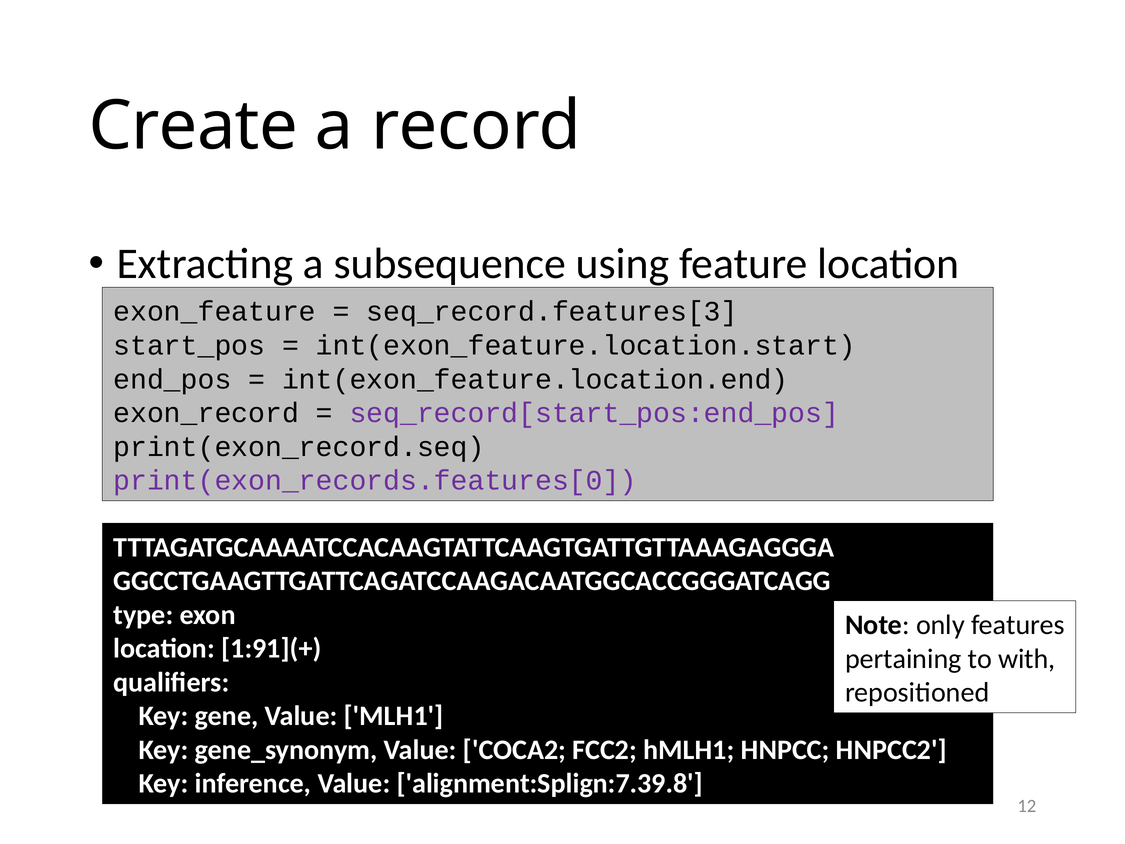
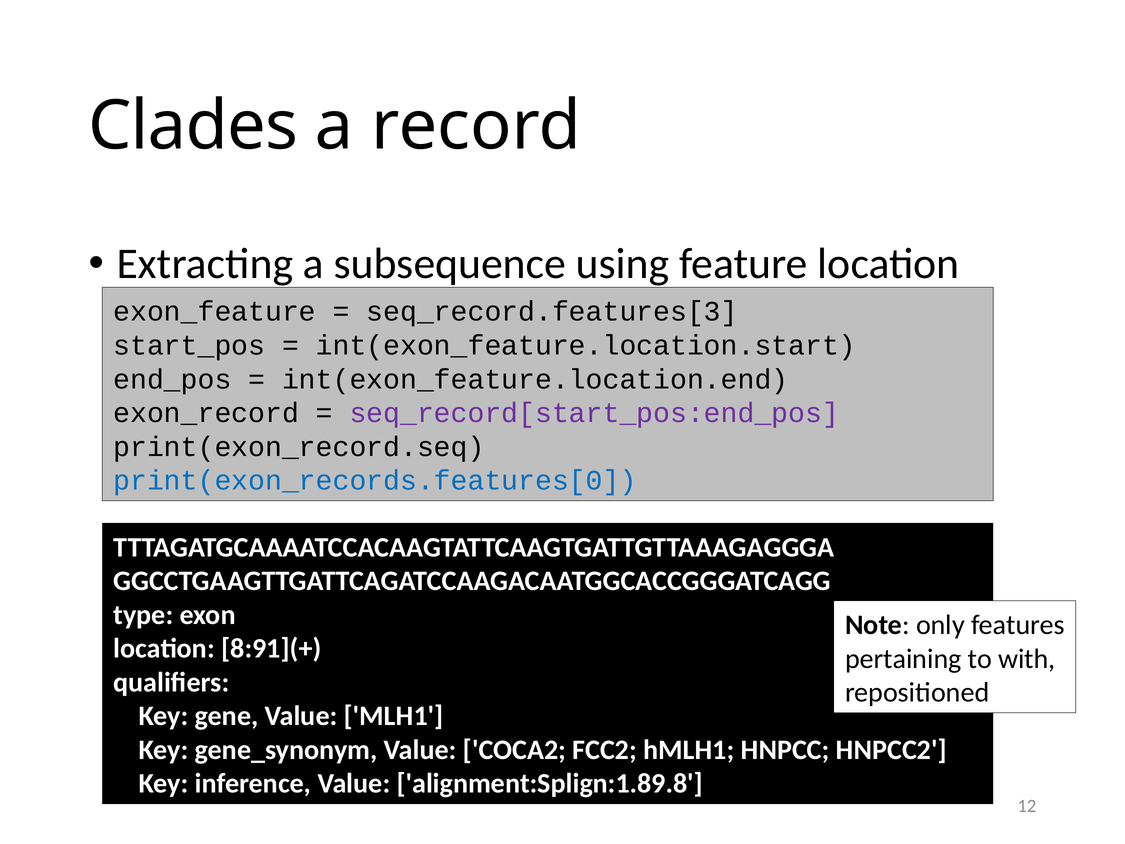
Create: Create -> Clades (193, 126)
print(exon_records.features[0 colour: purple -> blue (375, 480)
1:91](+: 1:91](+ -> 8:91](+ (271, 648)
alignment:Splign:7.39.8: alignment:Splign:7.39.8 -> alignment:Splign:1.89.8 (550, 783)
